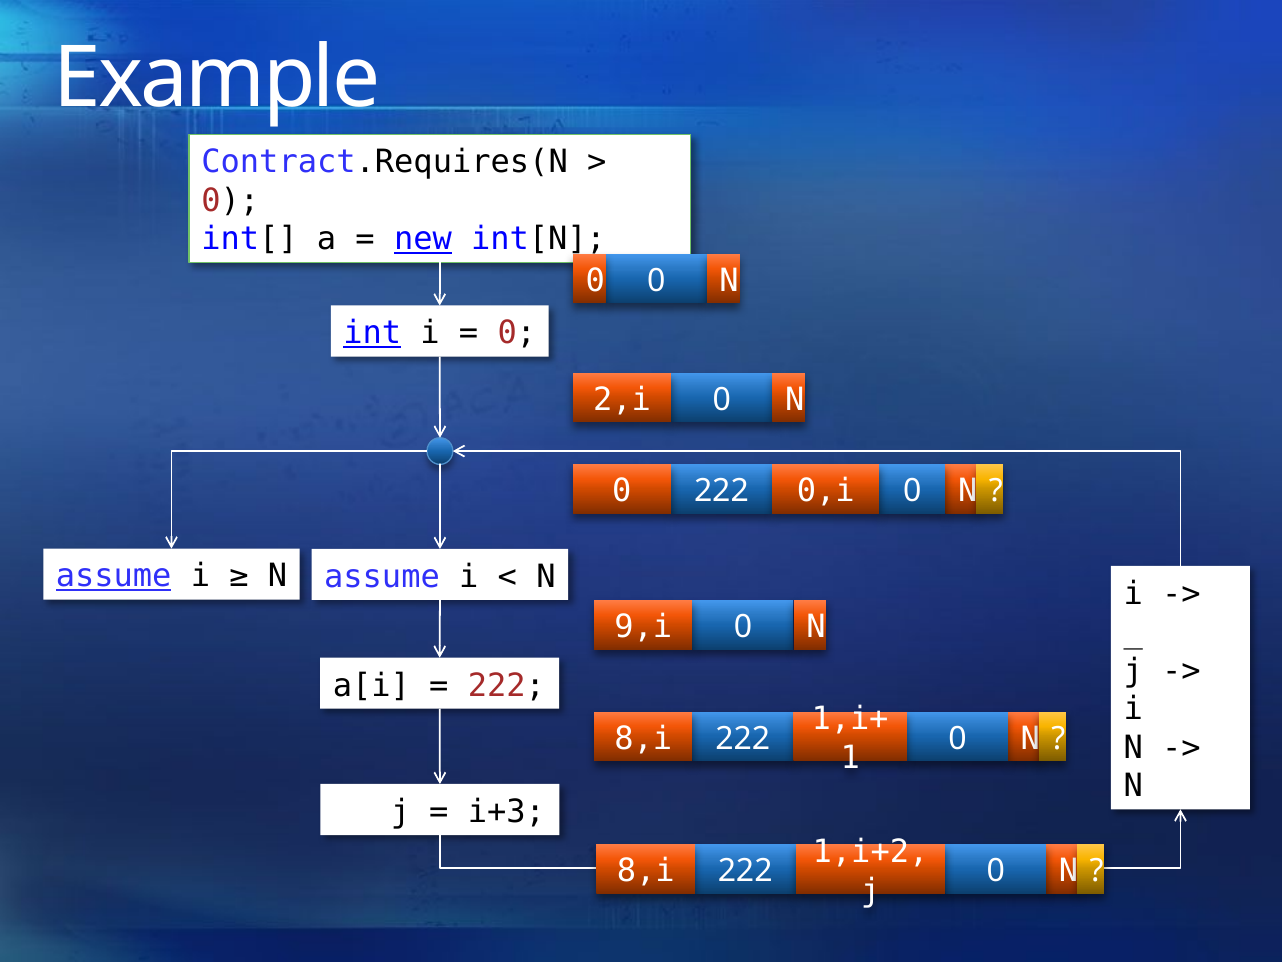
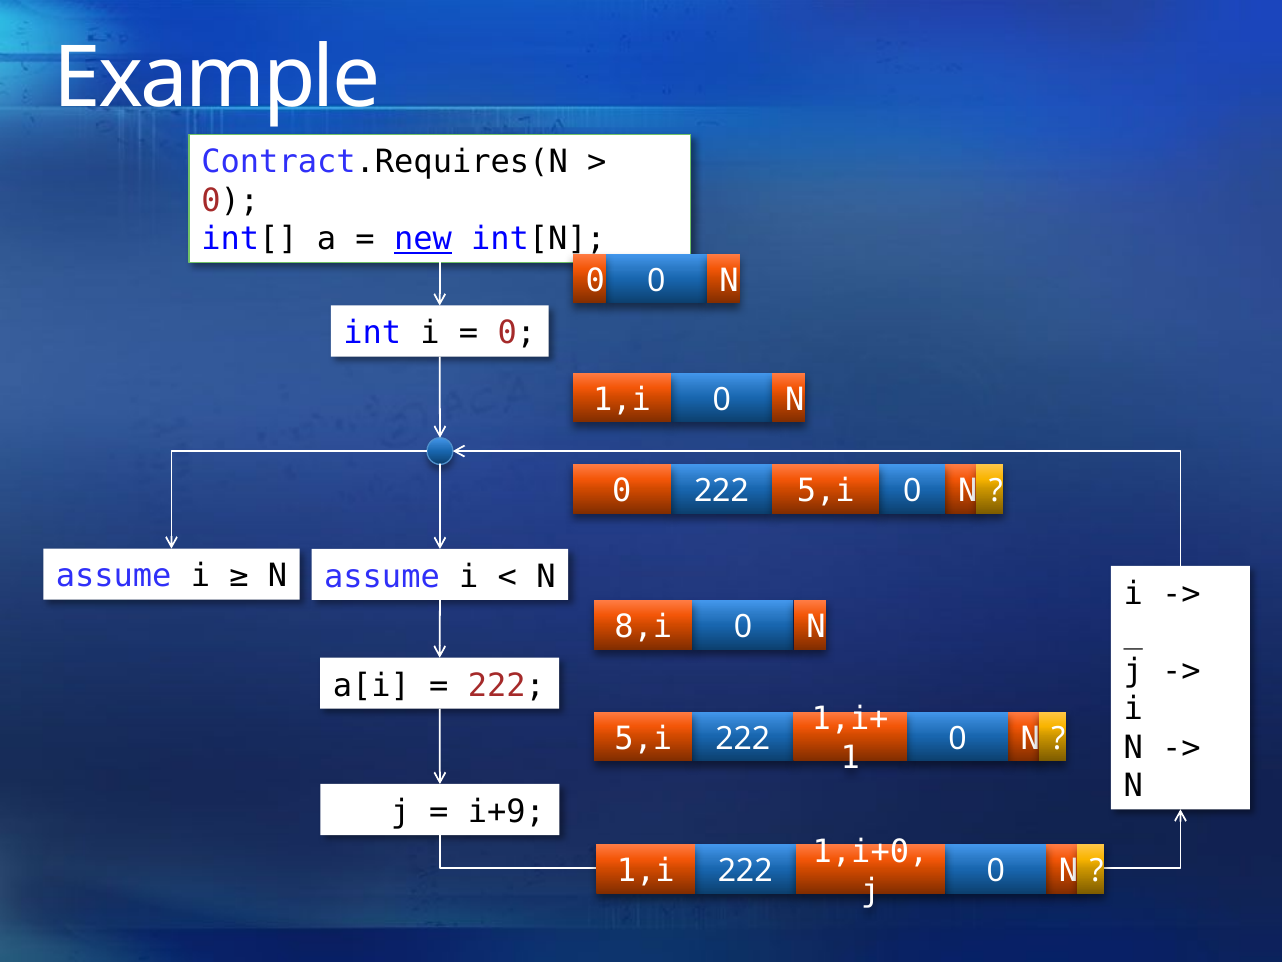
int underline: present -> none (372, 333)
2,i: 2,i -> 1,i (622, 400)
0,i: 0,i -> 5,i (826, 491)
assume underline: present -> none (114, 576)
9,i: 9,i -> 8,i (643, 627)
8,i: 8,i -> 5,i (643, 738)
i+3: i+3 -> i+9 (506, 811)
1,i+2: 1,i+2 -> 1,i+0 (871, 852)
8,i: 8,i -> 1,i (646, 871)
